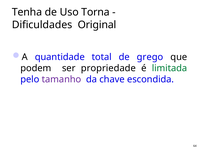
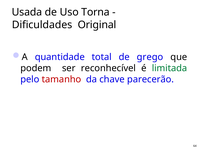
Tenha: Tenha -> Usada (27, 12)
propriedade: propriedade -> reconhecível (108, 68)
tamanho colour: purple -> red (62, 79)
escondida: escondida -> parecerão (151, 79)
